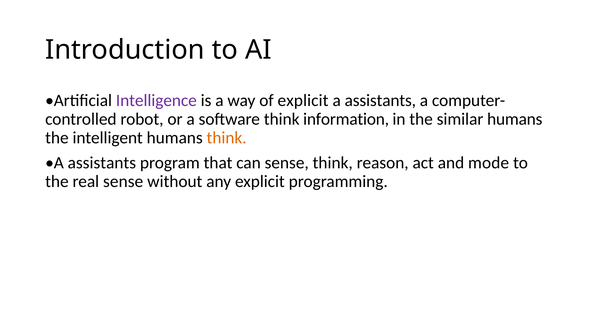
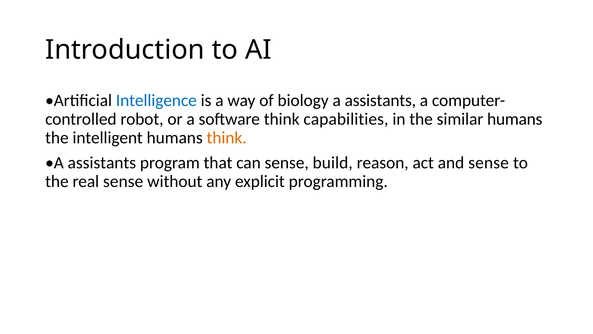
Intelligence colour: purple -> blue (156, 100)
of explicit: explicit -> biology (303, 100)
information: information -> capabilities (346, 119)
sense think: think -> build (333, 162)
and mode: mode -> sense (489, 162)
